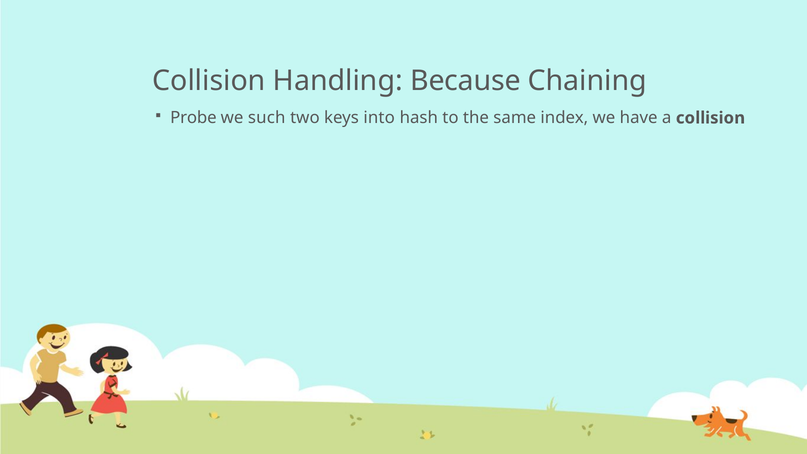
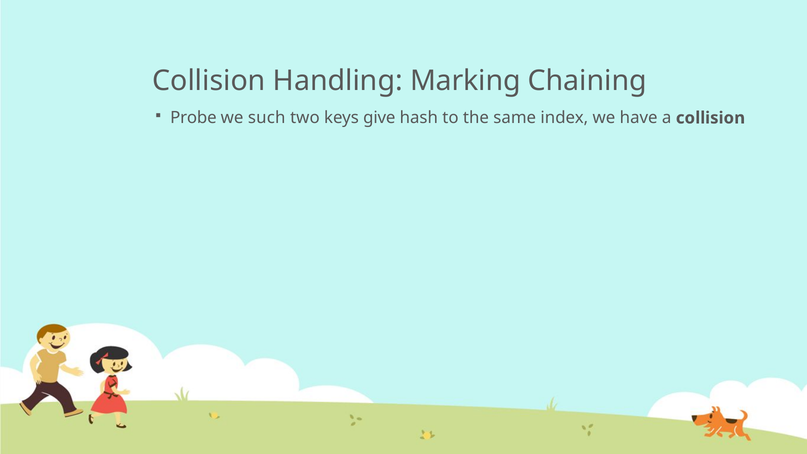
Because: Because -> Marking (465, 81)
into: into -> give (379, 118)
